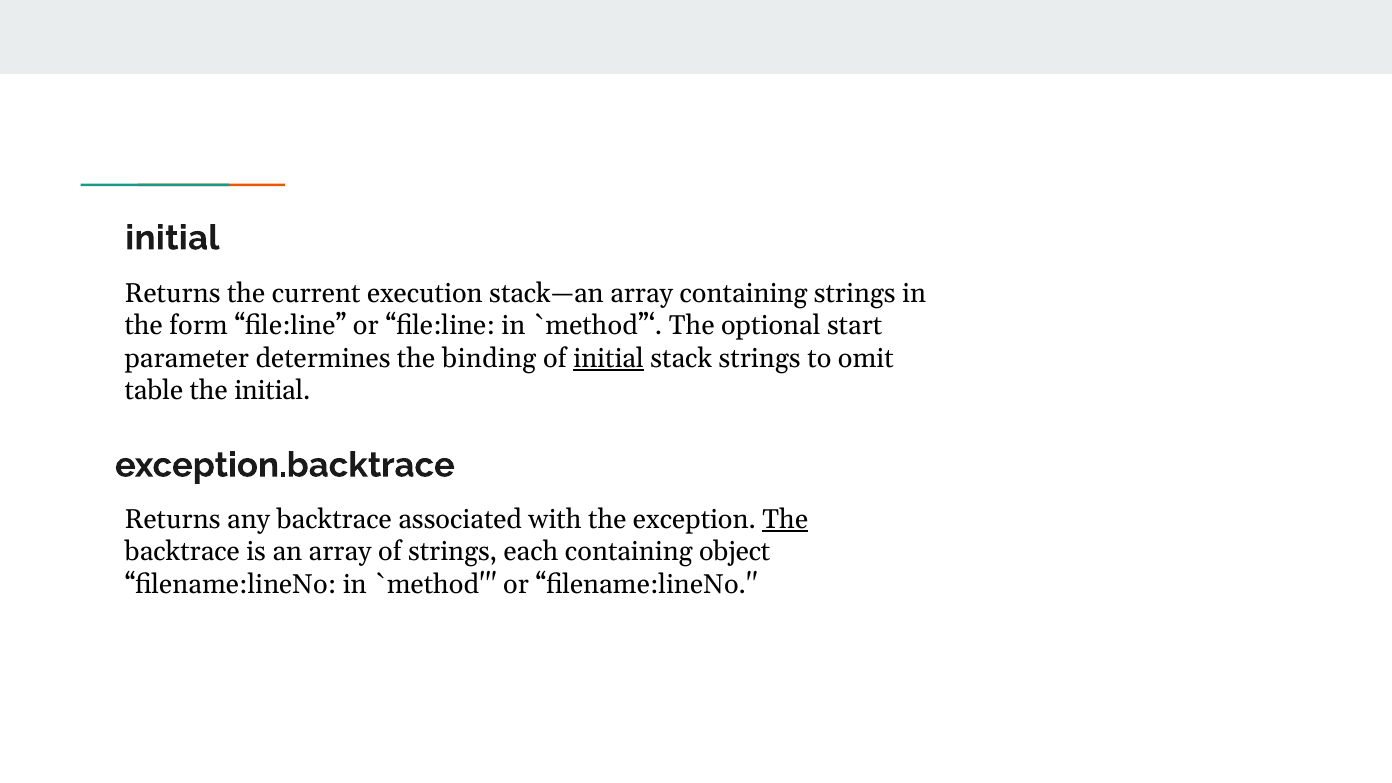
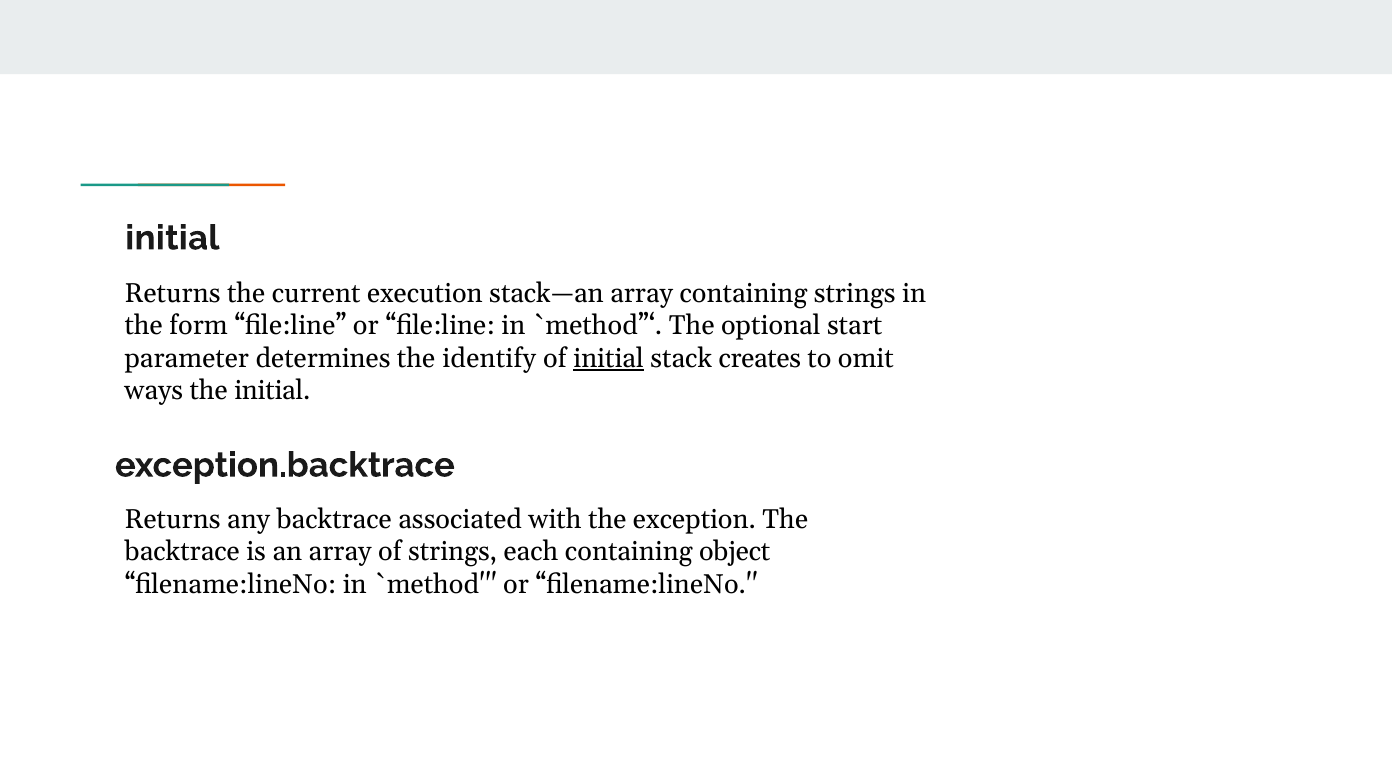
binding: binding -> identify (489, 358)
stack strings: strings -> creates (760, 358)
table: table -> ways (154, 391)
The underline: present -> none (785, 519)
